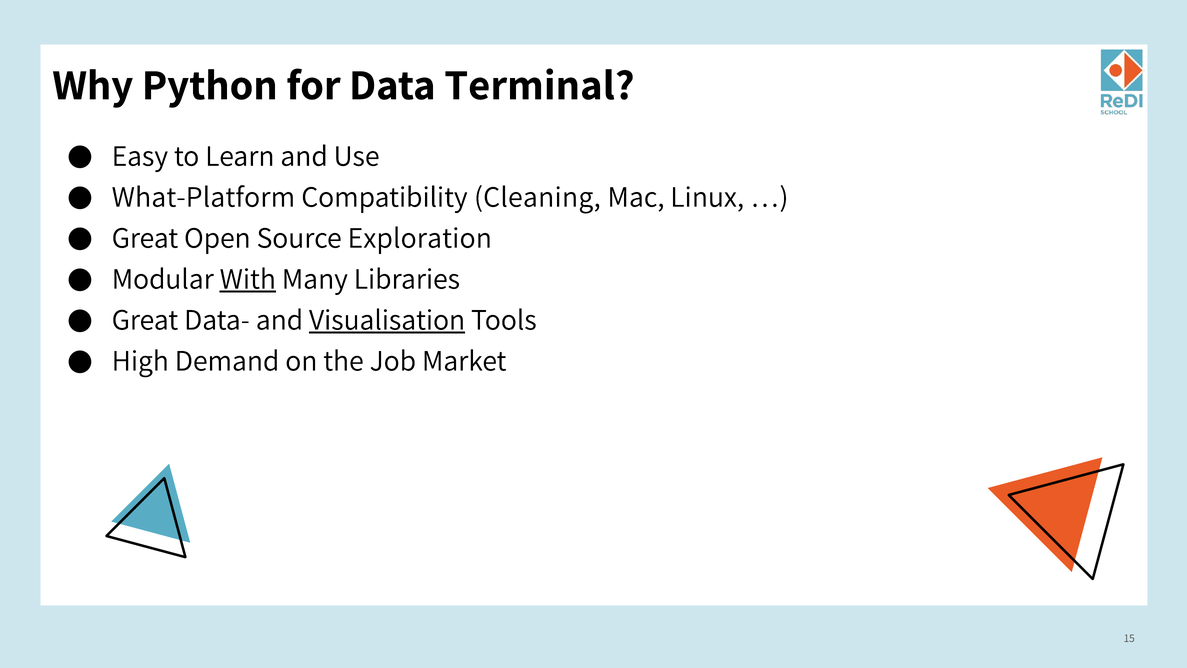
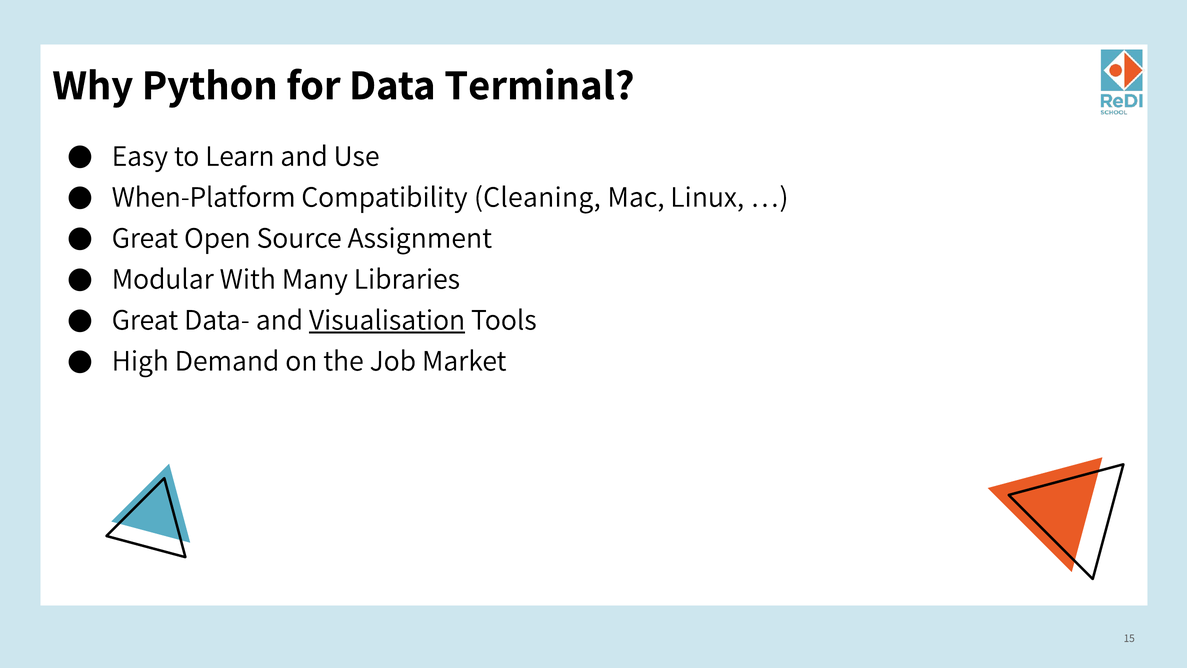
What-Platform: What-Platform -> When-Platform (204, 197)
Exploration: Exploration -> Assignment (420, 238)
With underline: present -> none (248, 279)
